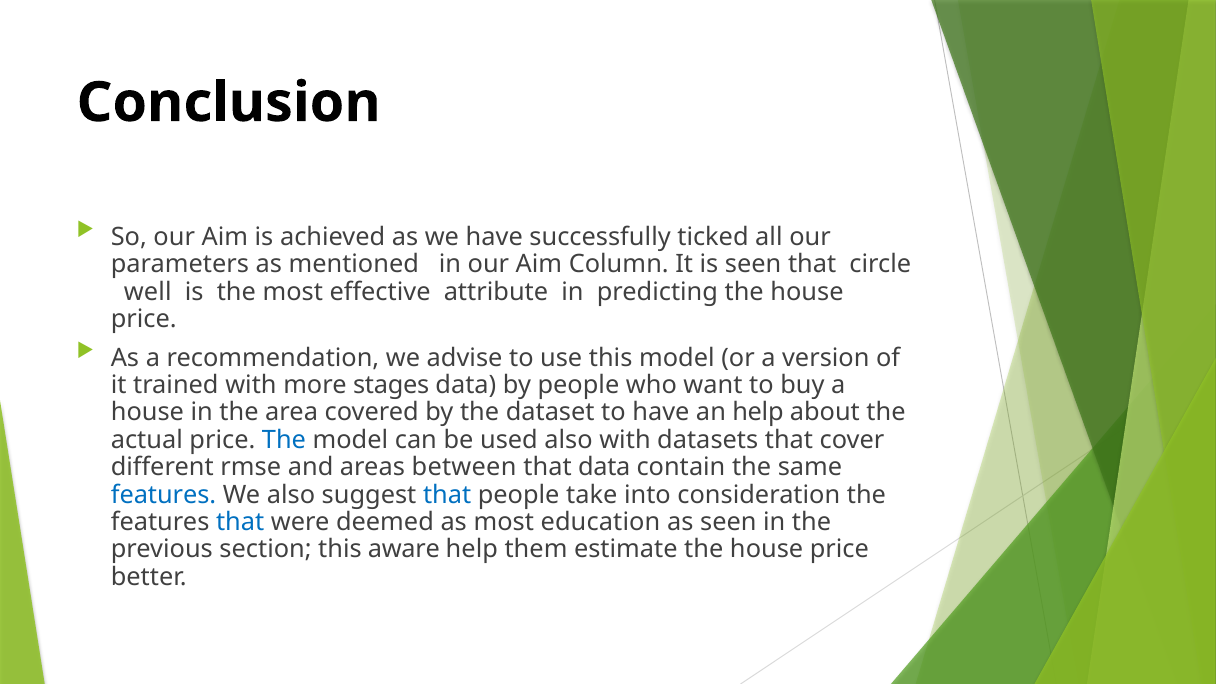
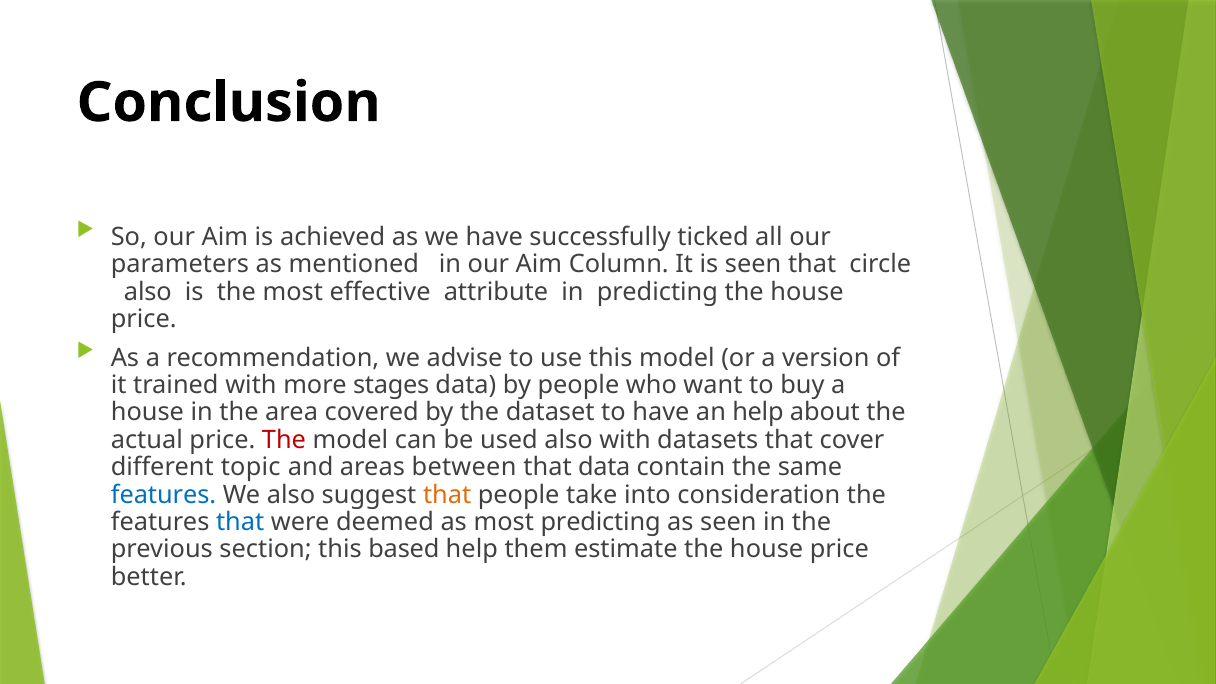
well: well -> also (148, 292)
The colour: blue -> red (284, 440)
rmse: rmse -> topic (251, 467)
that colour: blue -> orange (447, 495)
most education: education -> predicting (601, 522)
aware: aware -> based (404, 549)
